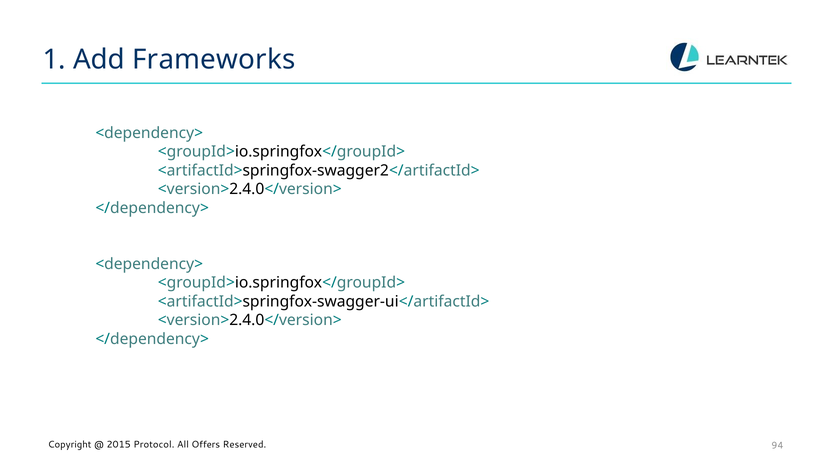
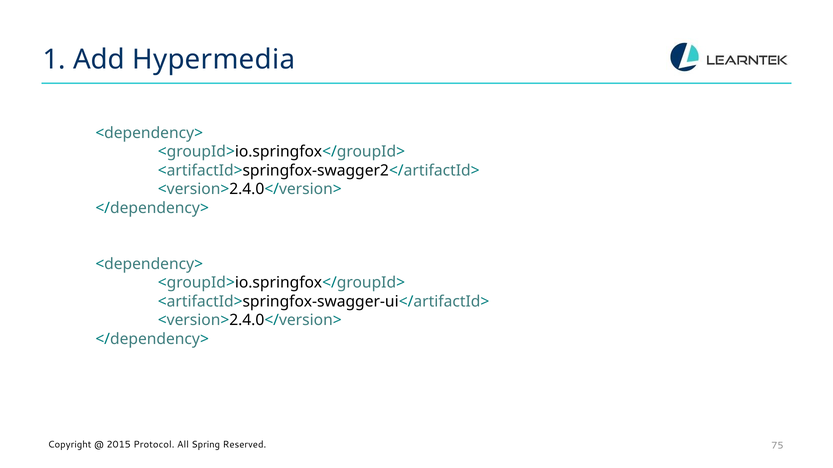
Frameworks: Frameworks -> Hypermedia (214, 60)
Offers: Offers -> Spring (206, 445)
94: 94 -> 75 (777, 446)
